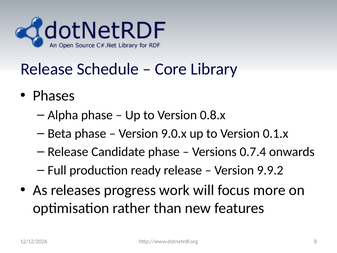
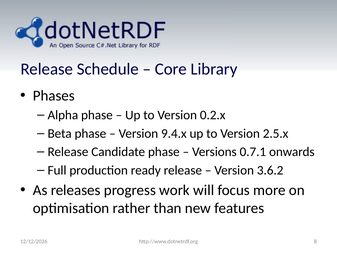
0.8.x: 0.8.x -> 0.2.x (213, 115)
9.0.x: 9.0.x -> 9.4.x (174, 133)
0.1.x: 0.1.x -> 2.5.x (276, 133)
0.7.4: 0.7.4 -> 0.7.1 (253, 152)
9.9.2: 9.9.2 -> 3.6.2 (270, 170)
